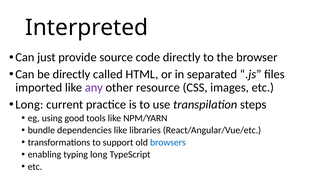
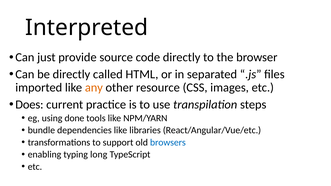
any colour: purple -> orange (94, 88)
Long: Long -> Does (29, 105)
good: good -> done (74, 118)
